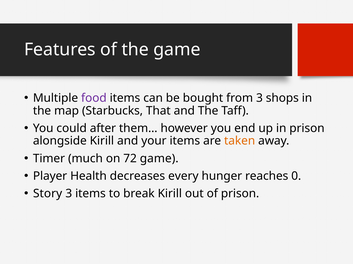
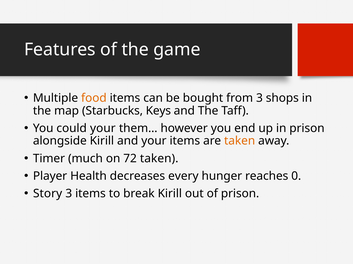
food colour: purple -> orange (94, 98)
That: That -> Keys (158, 111)
could after: after -> your (103, 129)
72 game: game -> taken (159, 159)
